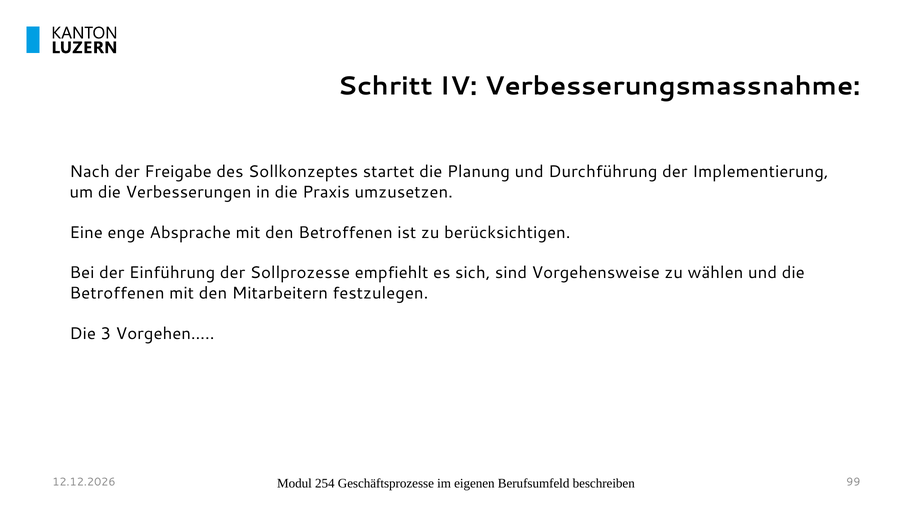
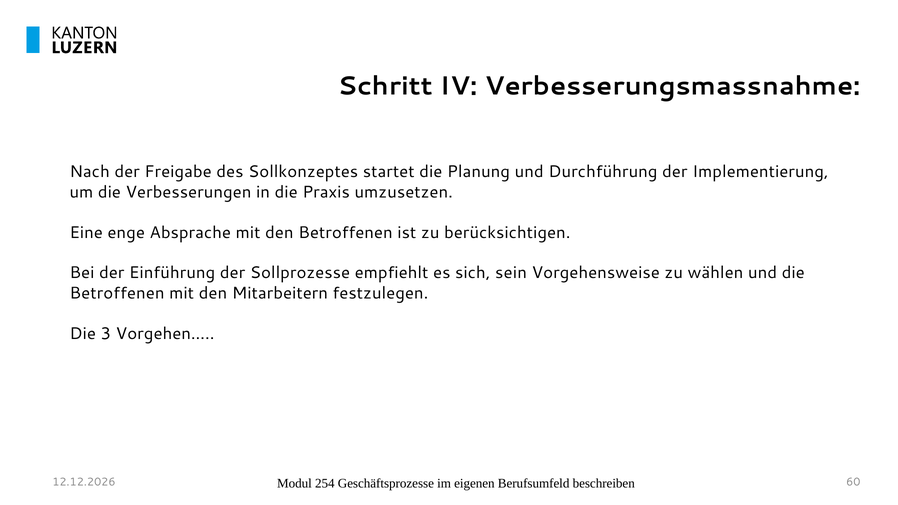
sind: sind -> sein (511, 273)
99: 99 -> 60 (853, 482)
